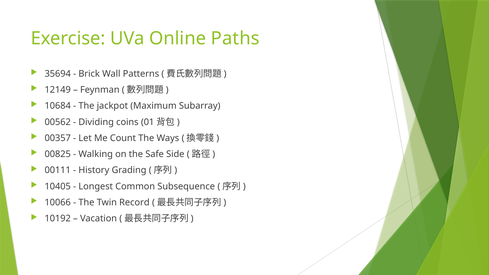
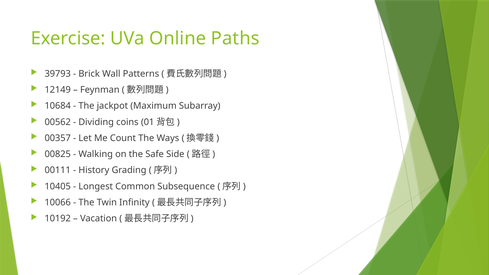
35694: 35694 -> 39793 (58, 74)
Record: Record -> Infinity (134, 203)
